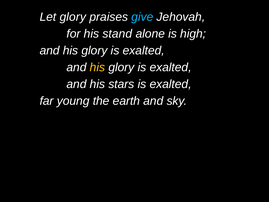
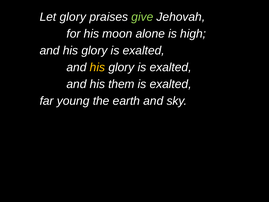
give colour: light blue -> light green (142, 17)
stand: stand -> moon (117, 34)
stars: stars -> them (121, 84)
